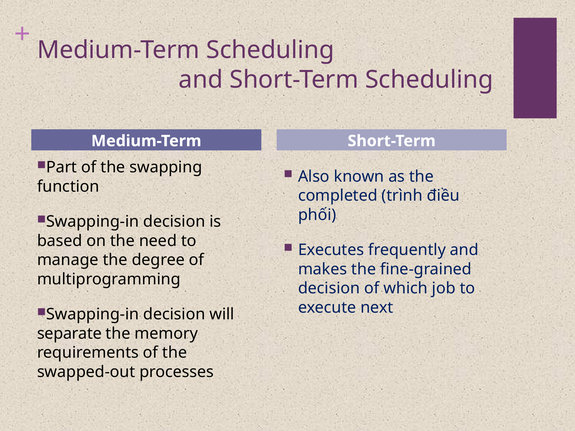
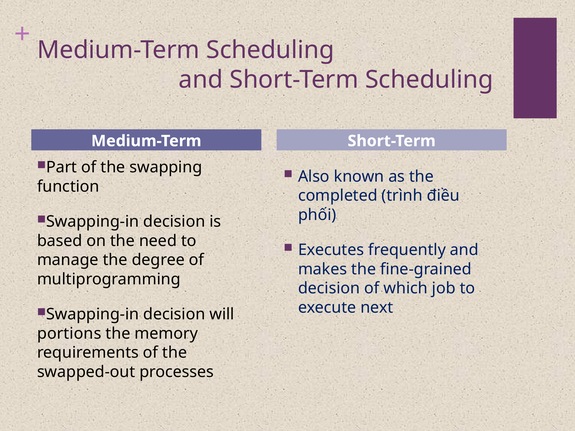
separate: separate -> portions (69, 334)
